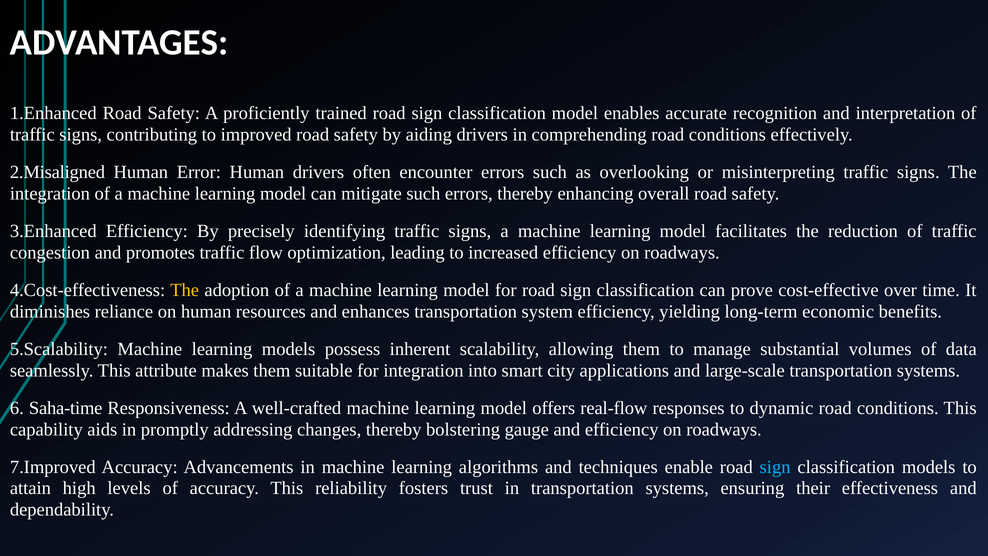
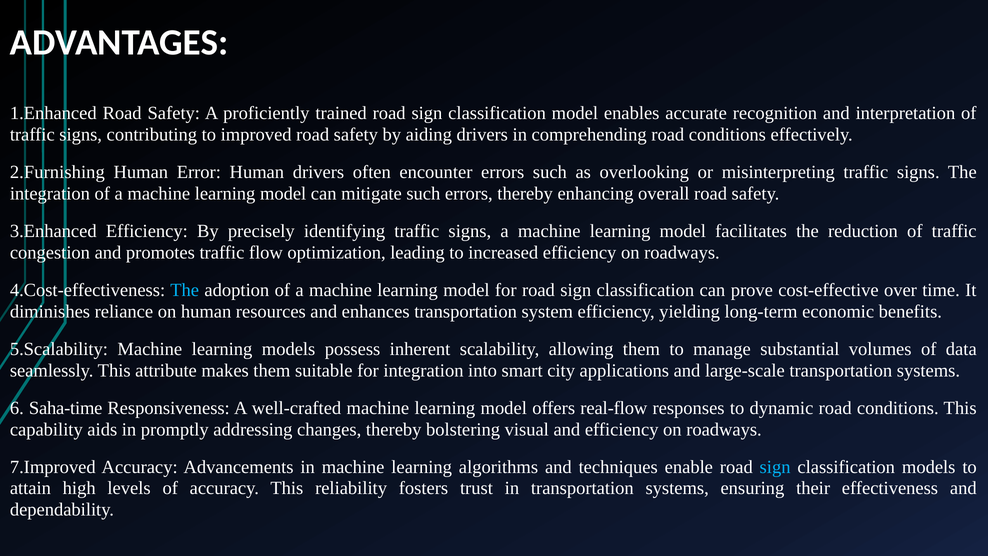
2.Misaligned: 2.Misaligned -> 2.Furnishing (57, 172)
The colour: yellow -> light blue (185, 290)
gauge: gauge -> visual (527, 429)
